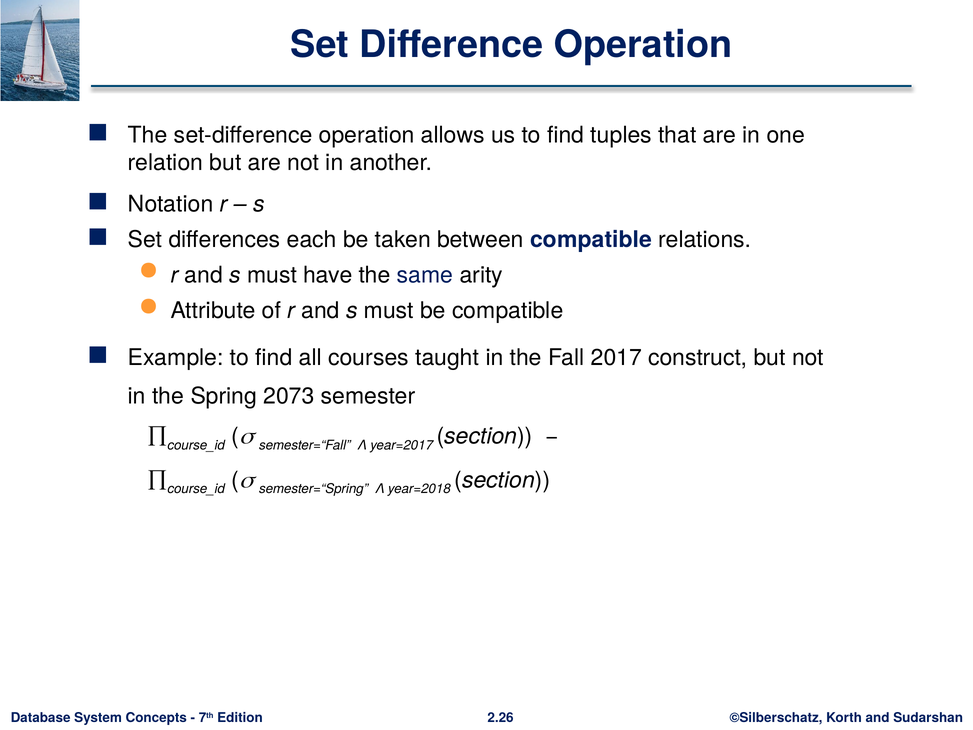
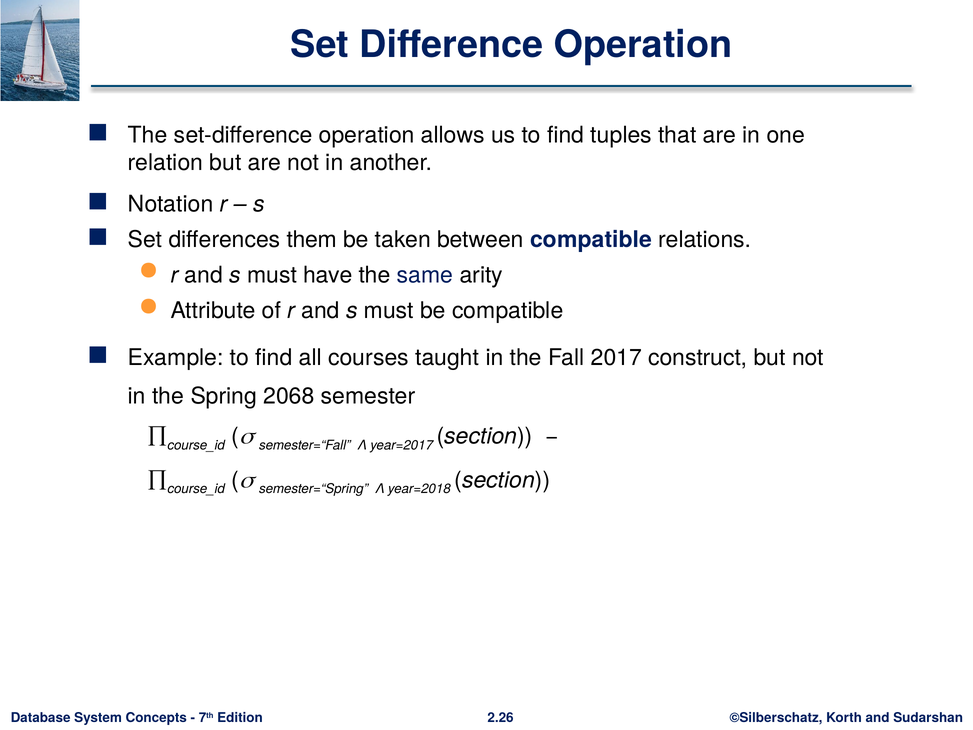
each: each -> them (312, 240)
2073: 2073 -> 2068 (289, 396)
